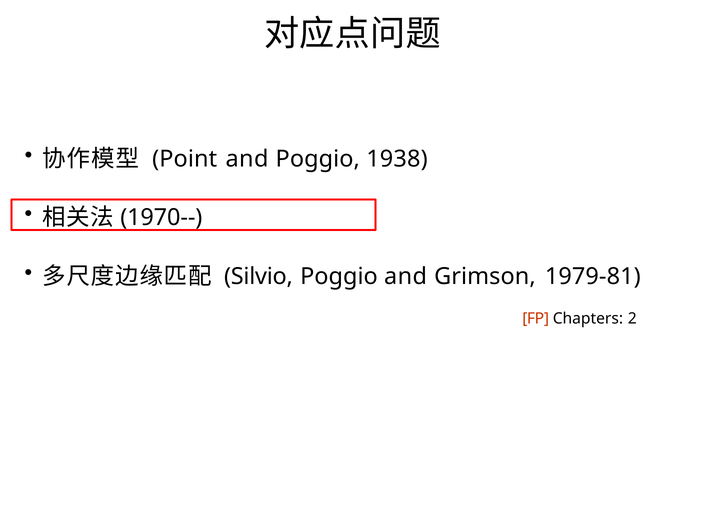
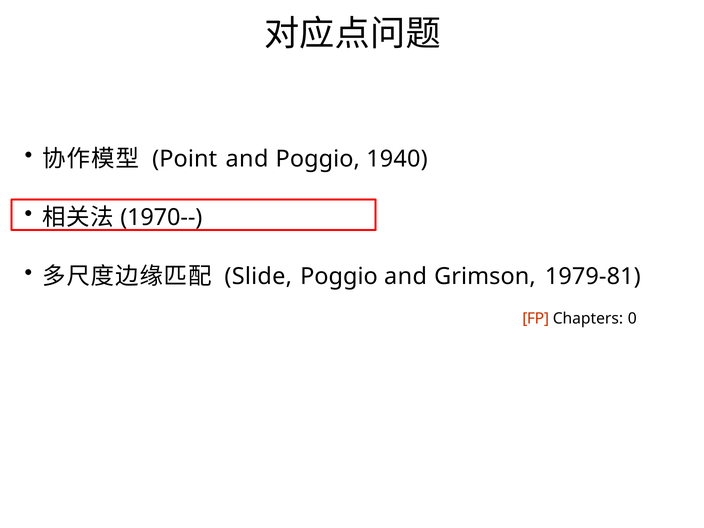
1938: 1938 -> 1940 (397, 159)
Silvio: Silvio -> Slide (258, 276)
2: 2 -> 0 (632, 318)
